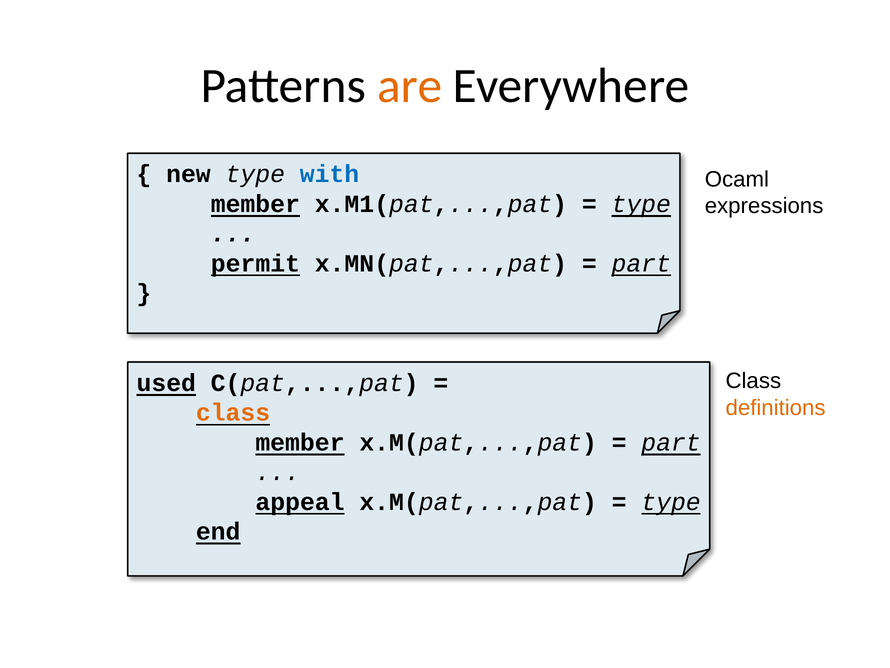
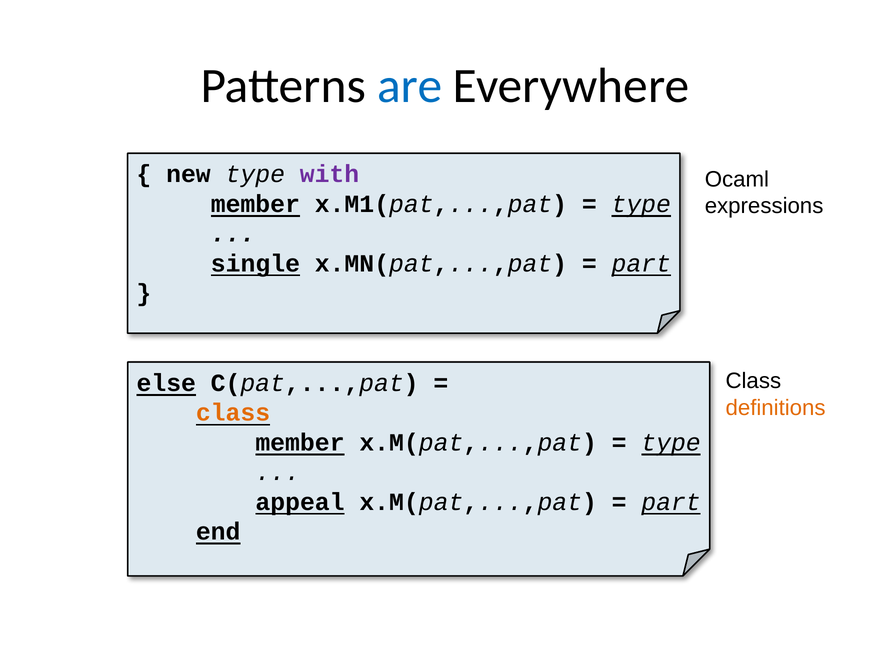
are colour: orange -> blue (410, 86)
with colour: blue -> purple (329, 174)
permit: permit -> single (255, 263)
used: used -> else (166, 383)
part: part -> type (671, 442)
type: type -> part (671, 501)
